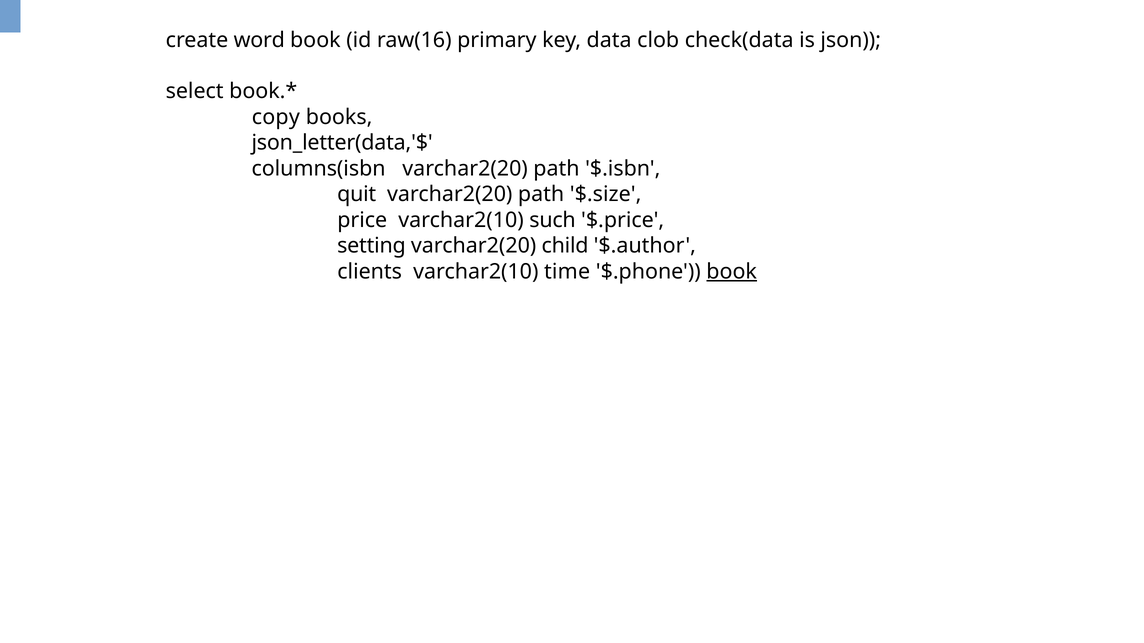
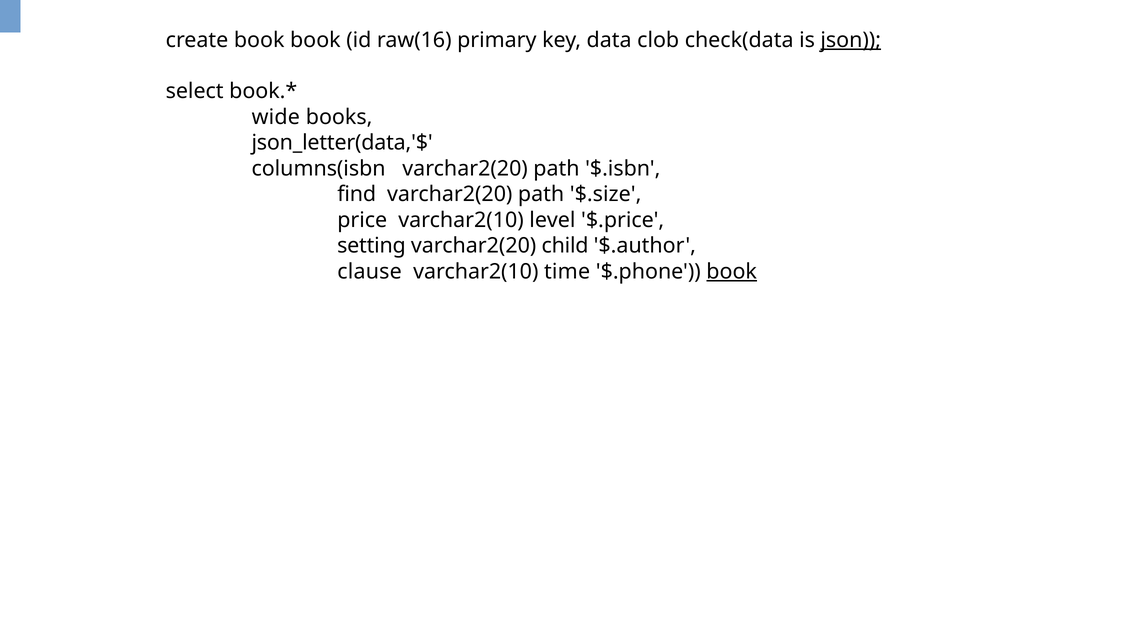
create word: word -> book (259, 40)
json underline: none -> present (851, 40)
copy: copy -> wide (276, 117)
quit: quit -> find (357, 194)
such: such -> level (552, 220)
clients: clients -> clause (370, 272)
